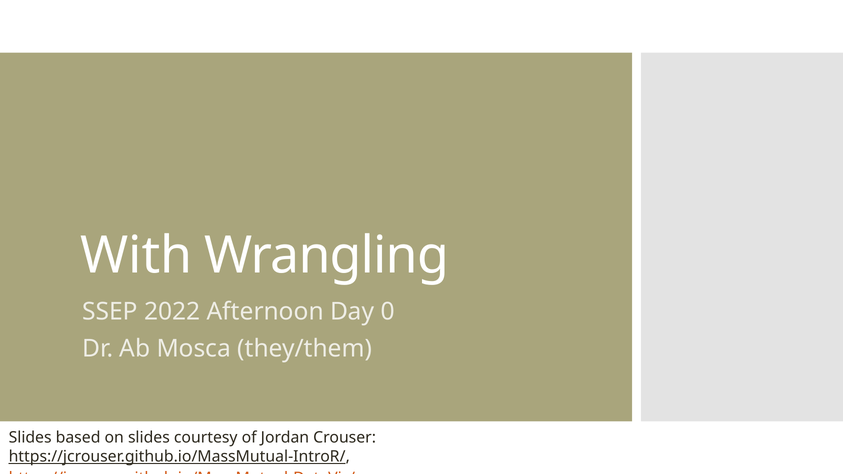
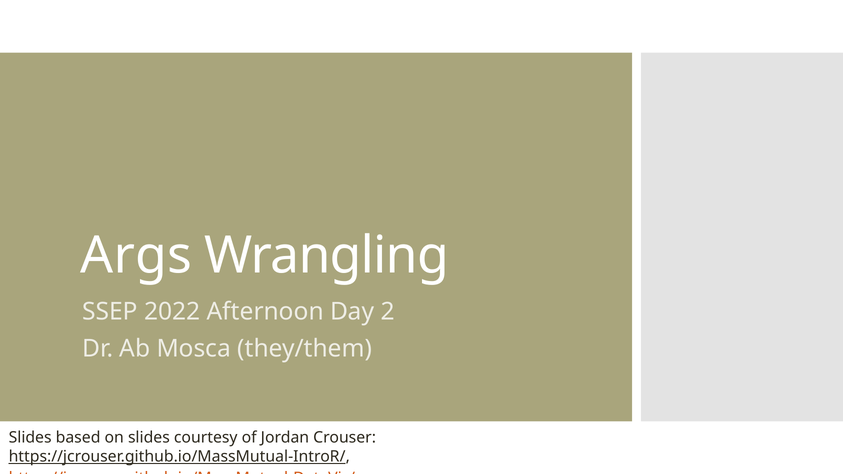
With: With -> Args (136, 256)
0: 0 -> 2 (388, 312)
